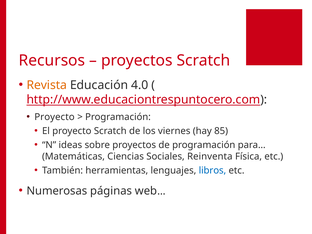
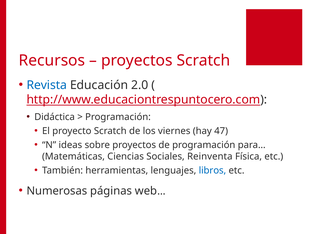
Revista colour: orange -> blue (47, 85)
4.0: 4.0 -> 2.0 (140, 85)
Proyecto: Proyecto -> Didáctica (55, 117)
85: 85 -> 47 (221, 131)
